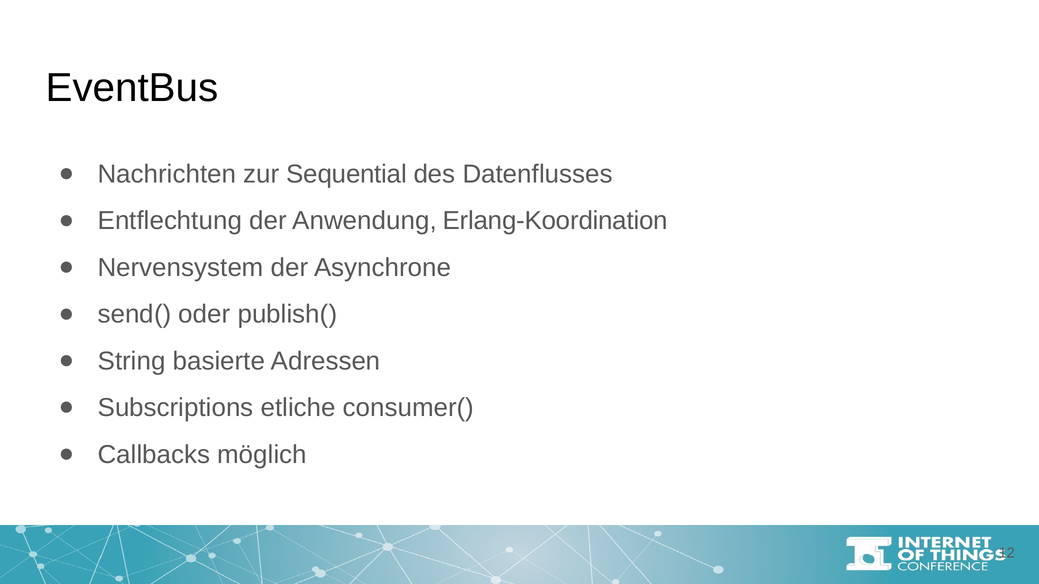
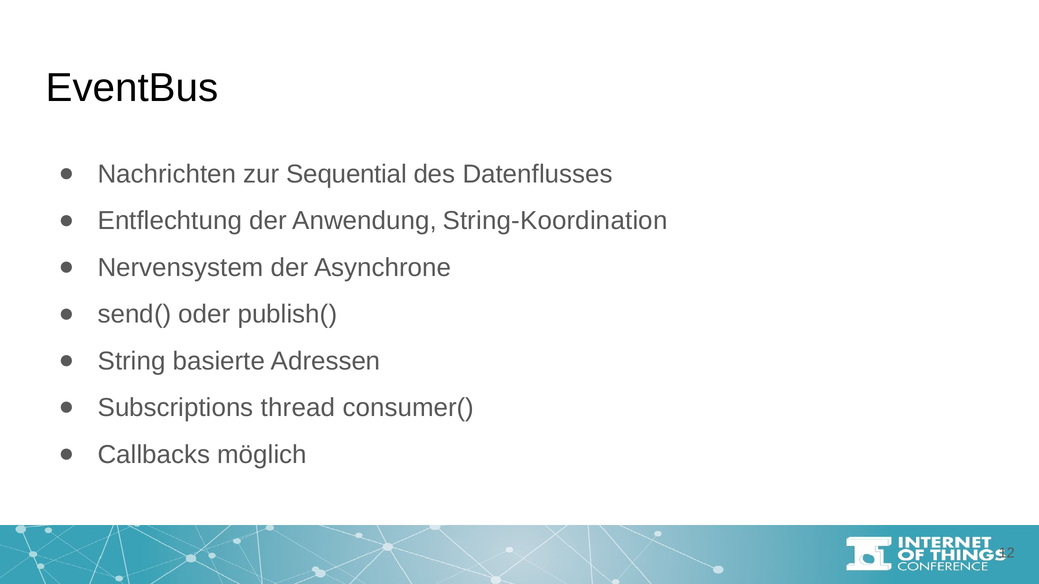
Erlang-Koordination: Erlang-Koordination -> String-Koordination (555, 221)
etliche: etliche -> thread (298, 408)
